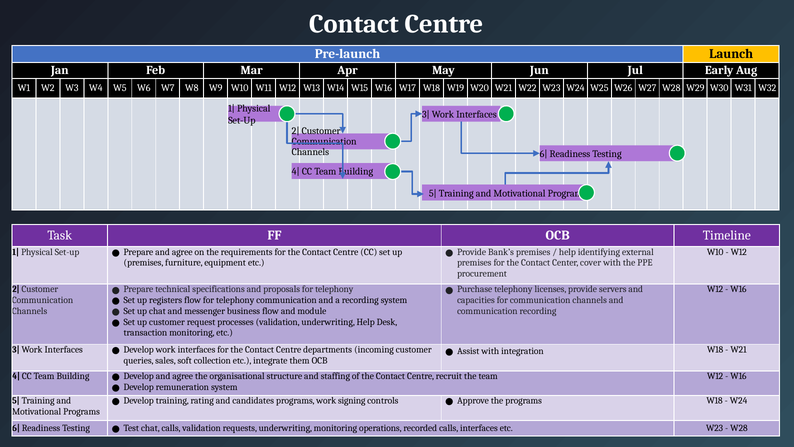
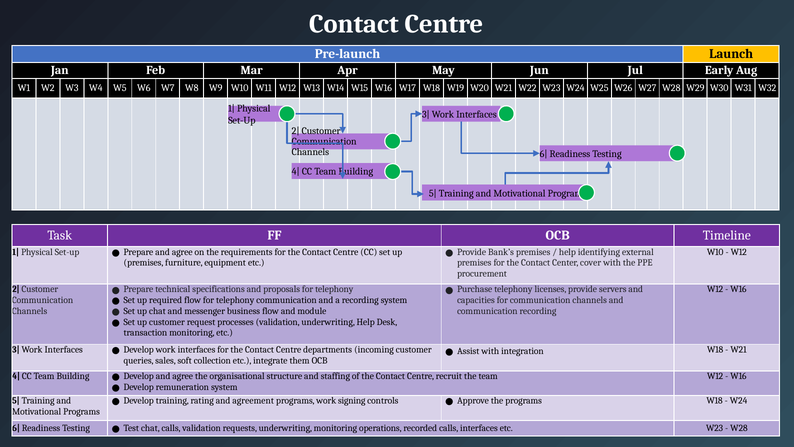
registers: registers -> required (166, 300)
candidates: candidates -> agreement (253, 400)
